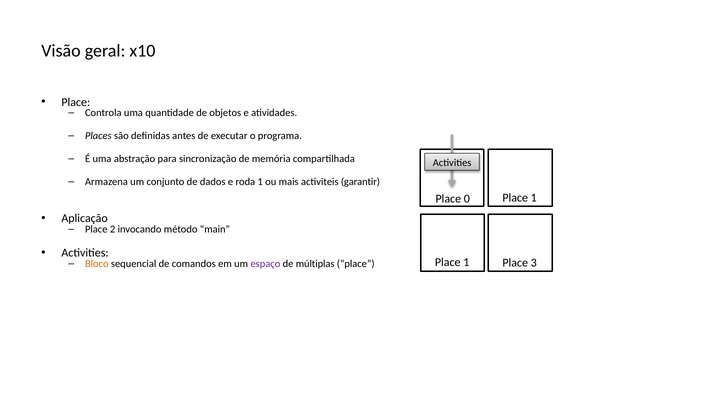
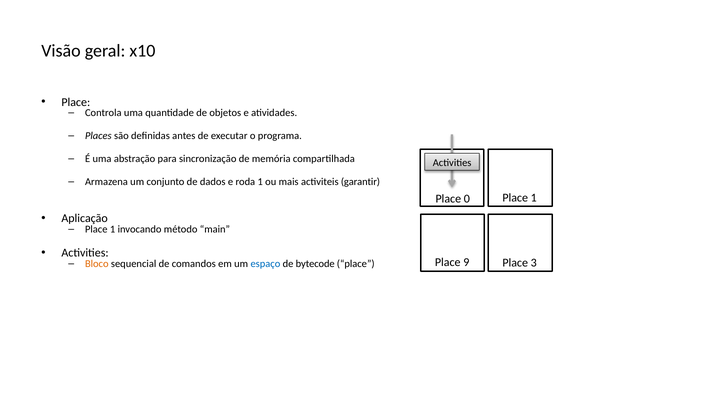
2: 2 -> 1 (113, 230)
1: 1 -> 9 (466, 262)
espaço colour: purple -> blue (265, 264)
múltiplas: múltiplas -> bytecode (315, 264)
